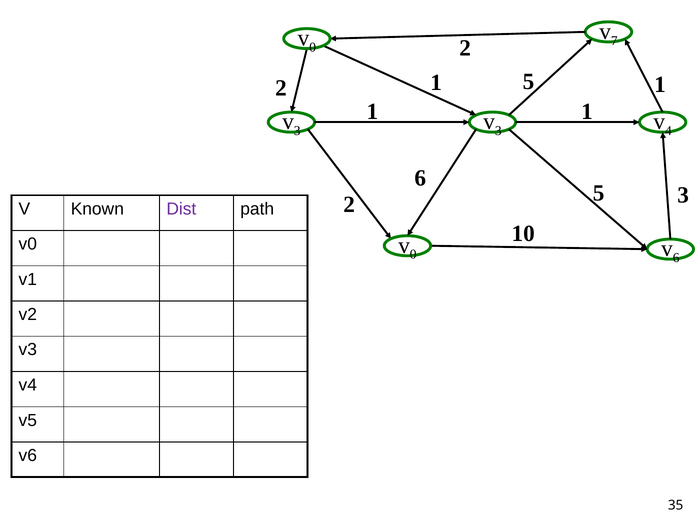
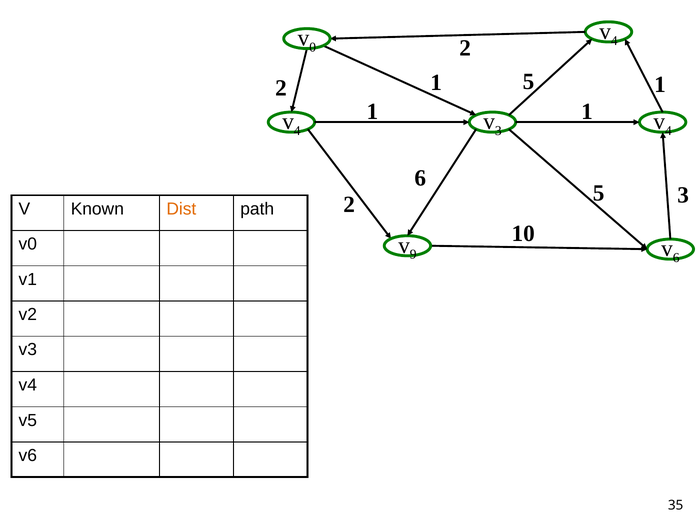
7: 7 -> 4 (614, 41)
3: 3 -> 4 (297, 131)
Dist colour: purple -> orange (181, 209)
0: 0 -> 9 (413, 254)
